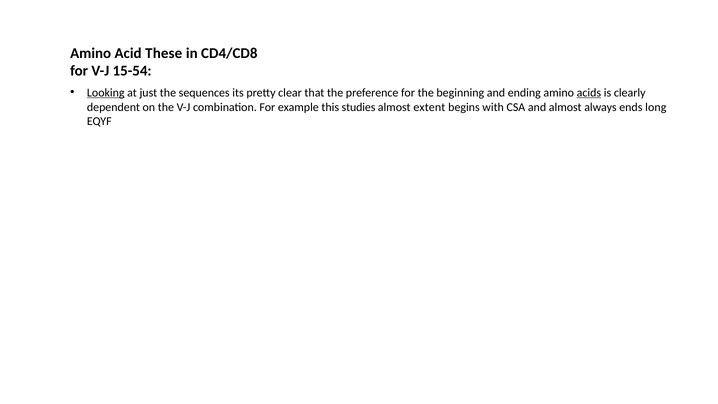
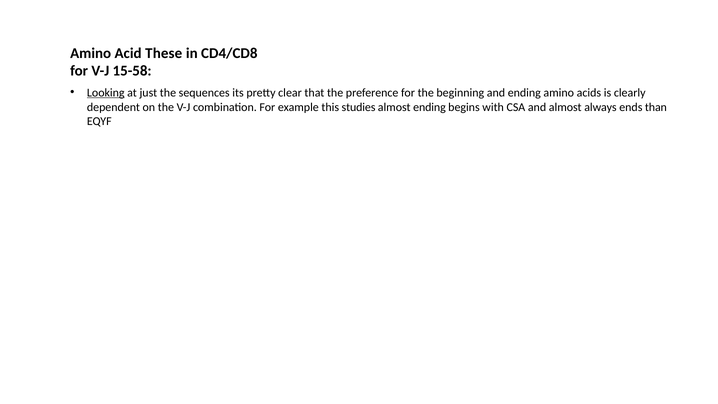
15-54: 15-54 -> 15-58 (132, 71)
acids underline: present -> none (589, 93)
almost extent: extent -> ending (429, 107)
long: long -> than (656, 107)
